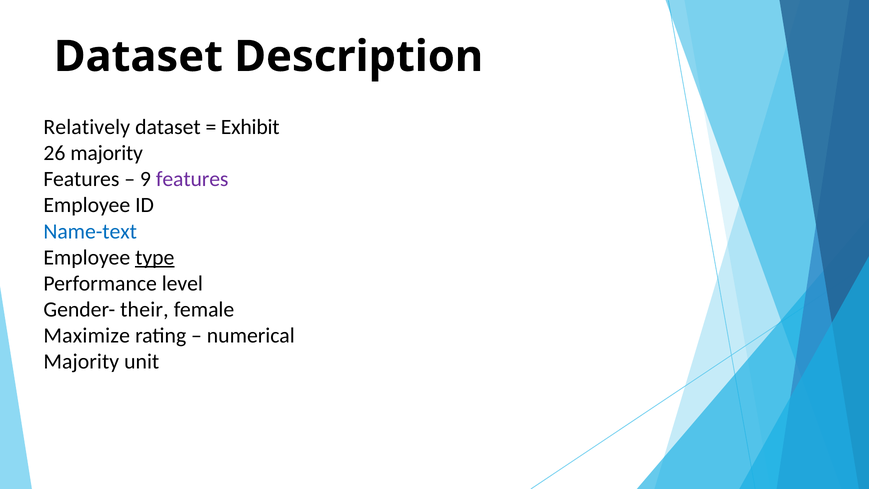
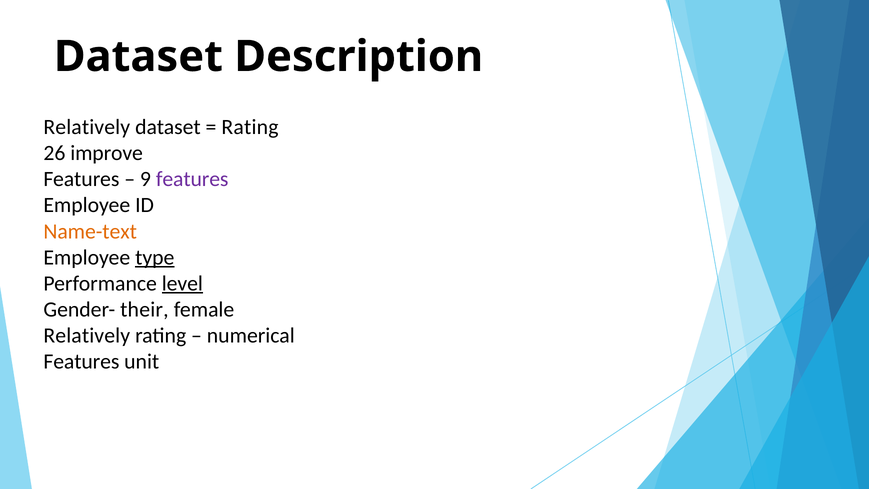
Exhibit: Exhibit -> Rating (250, 127)
26 majority: majority -> improve (107, 153)
Name-text colour: blue -> orange (90, 231)
level underline: none -> present (182, 283)
Maximize: Maximize -> Relatively (87, 336)
Majority: Majority -> Features (81, 362)
